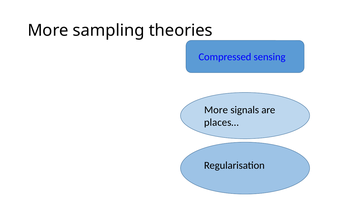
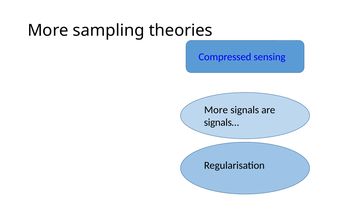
places…: places… -> signals… (221, 123)
